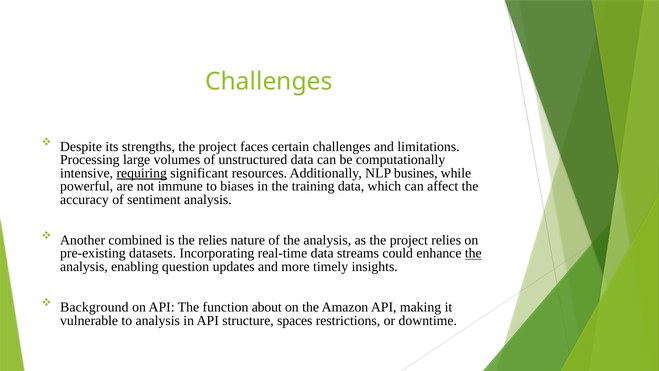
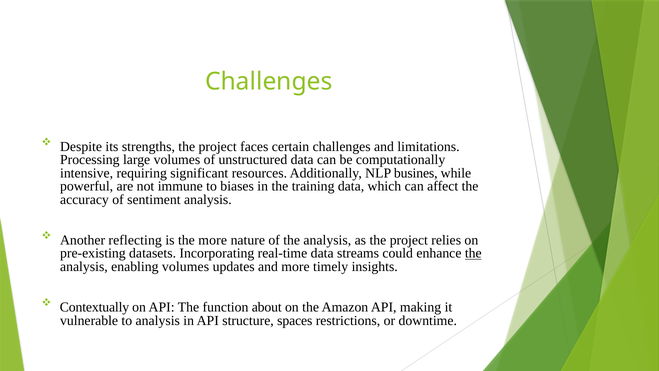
requiring underline: present -> none (142, 173)
combined: combined -> reflecting (135, 240)
the relies: relies -> more (213, 240)
enabling question: question -> volumes (186, 266)
Background: Background -> Contextually (95, 307)
